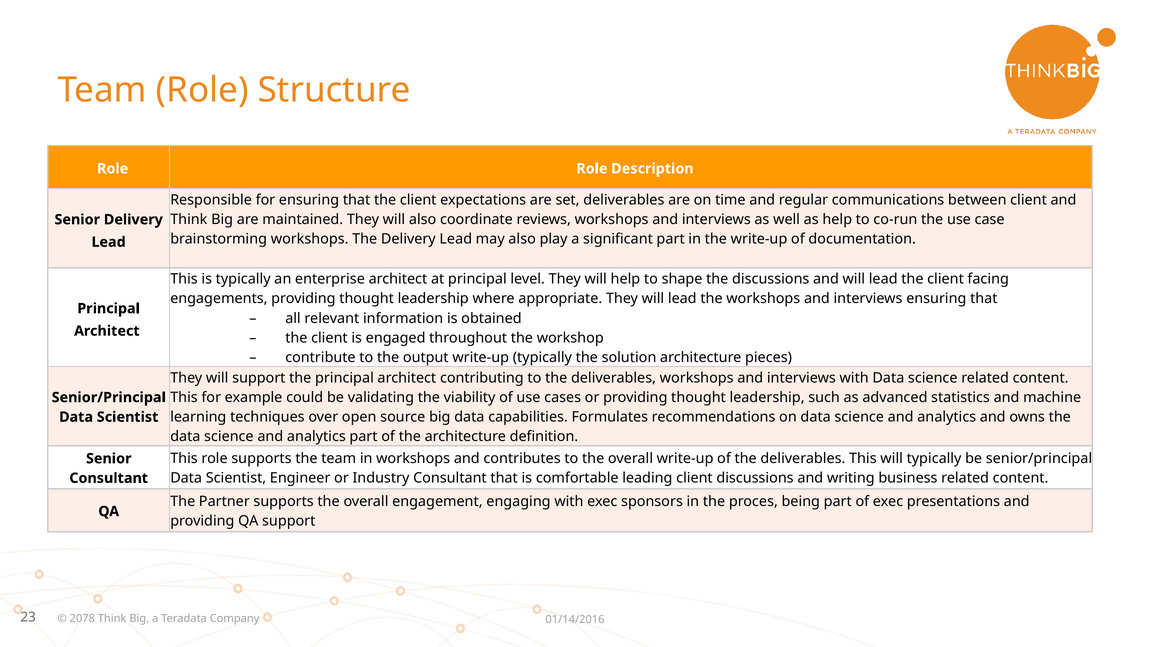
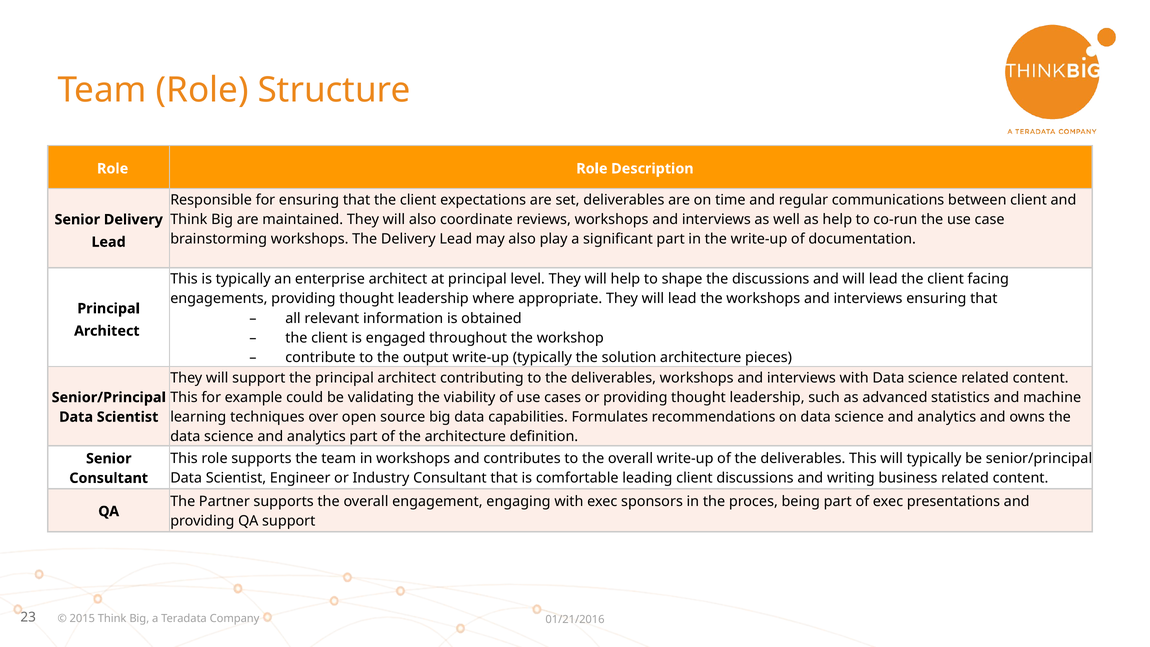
2078: 2078 -> 2015 (82, 618)
01/14/2016: 01/14/2016 -> 01/21/2016 (575, 619)
